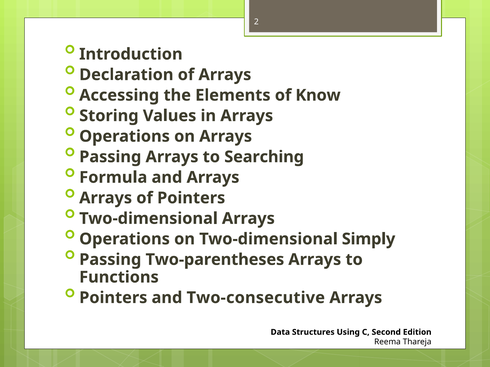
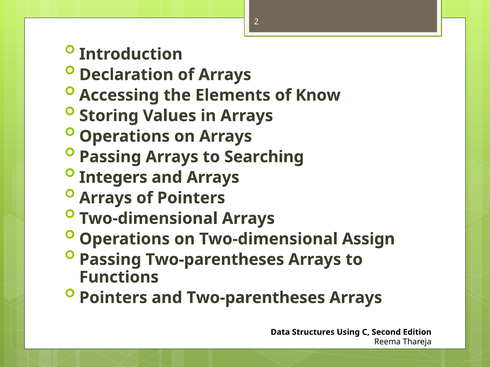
Formula: Formula -> Integers (113, 178)
Simply: Simply -> Assign (369, 239)
and Two-consecutive: Two-consecutive -> Two-parentheses (256, 298)
